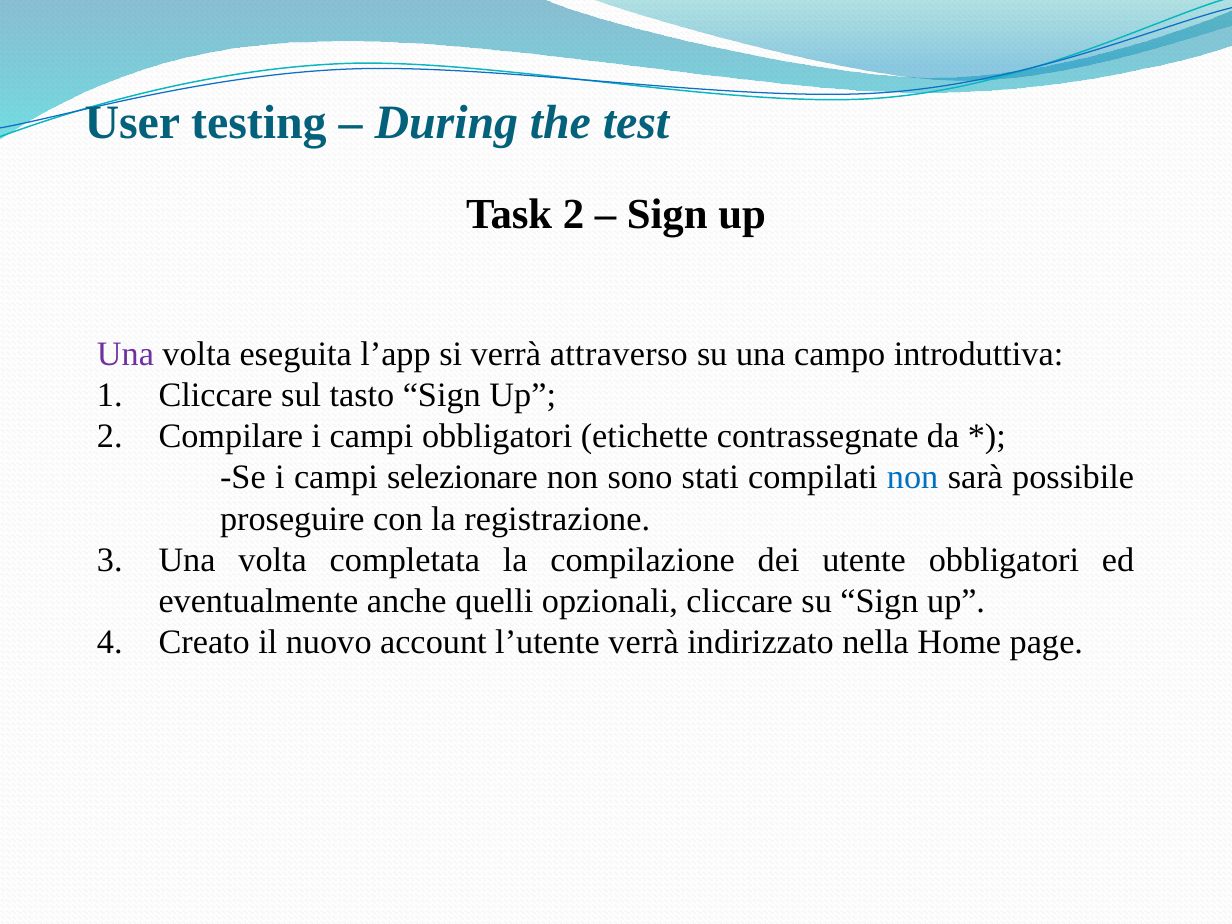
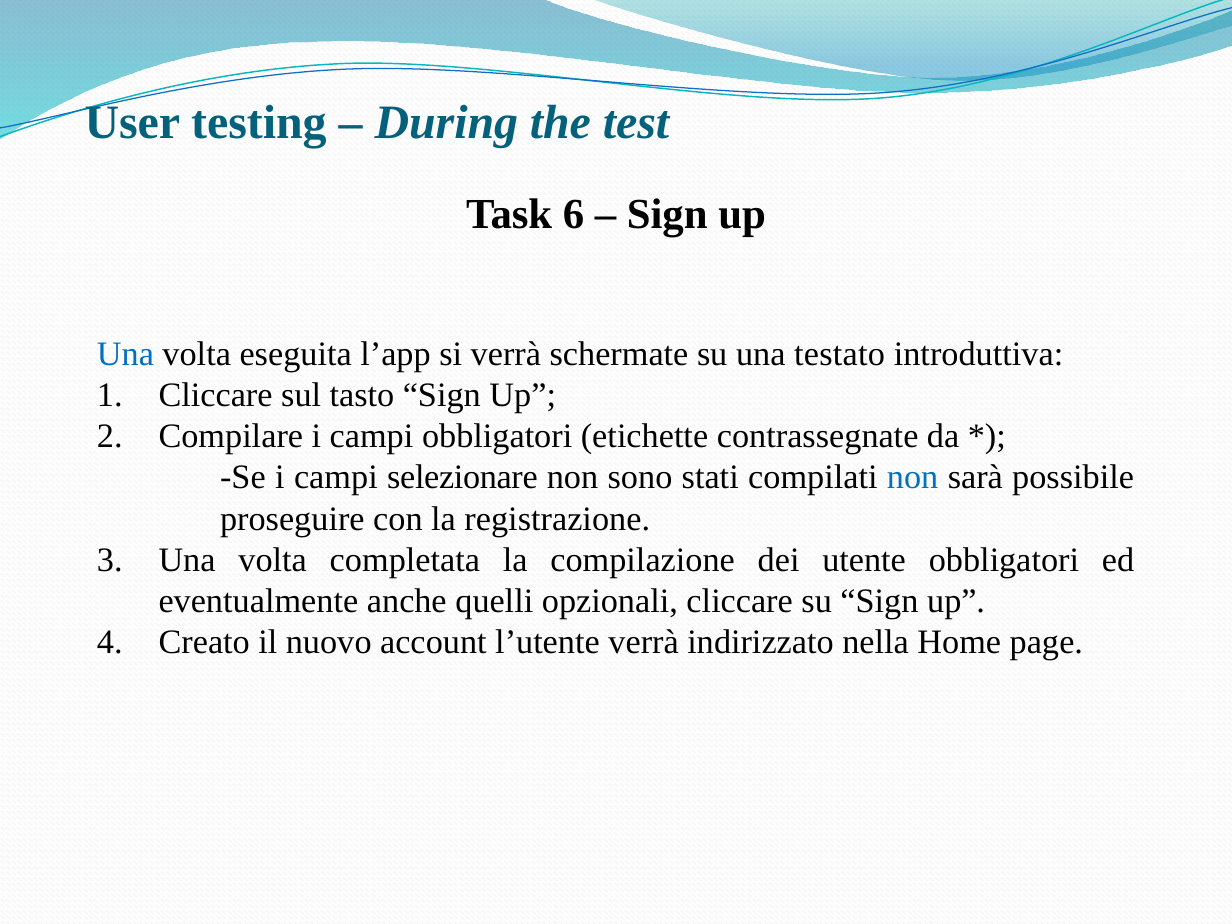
Task 2: 2 -> 6 (574, 214)
Una colour: purple -> blue (125, 354)
attraverso: attraverso -> schermate (619, 354)
campo: campo -> testato (840, 354)
